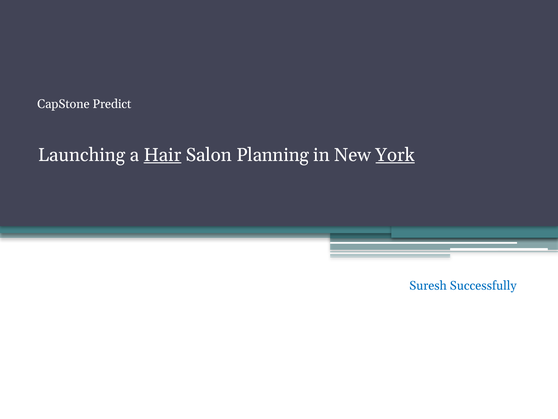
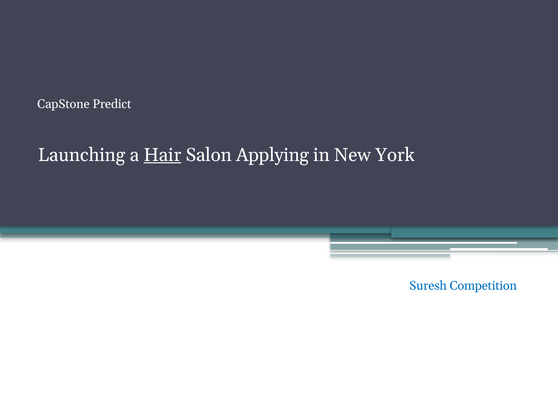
Planning: Planning -> Applying (273, 155)
York underline: present -> none (395, 155)
Successfully: Successfully -> Competition (483, 285)
